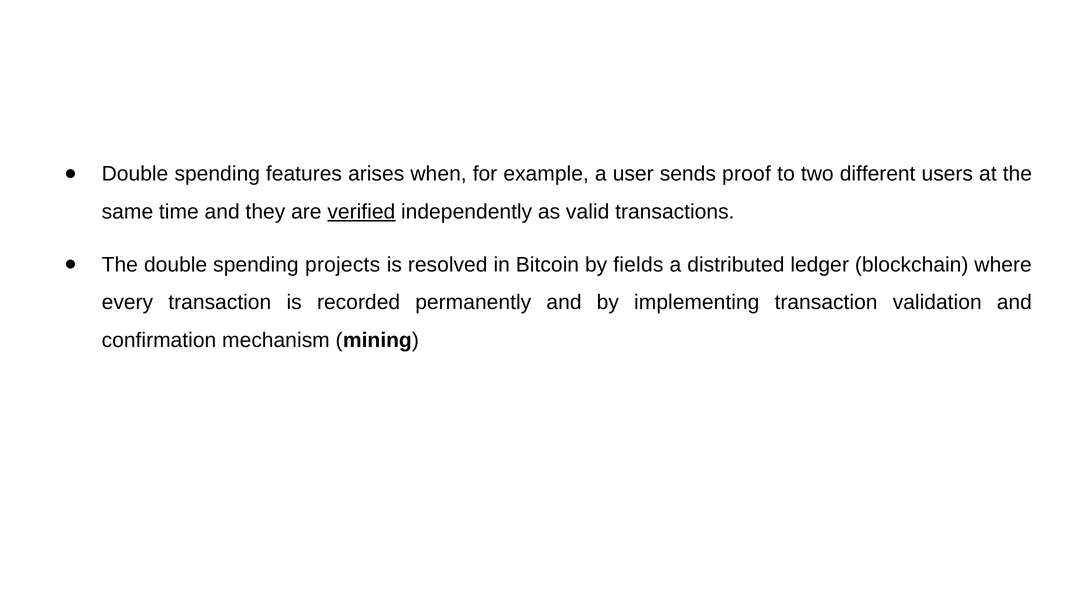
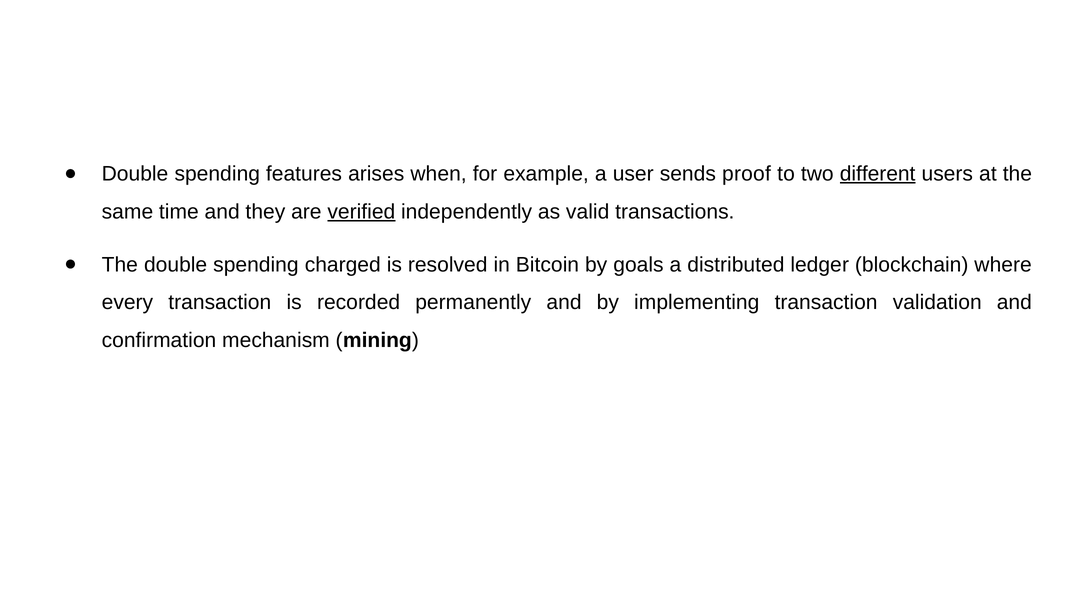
different underline: none -> present (878, 174)
projects: projects -> charged (343, 265)
fields: fields -> goals (638, 265)
